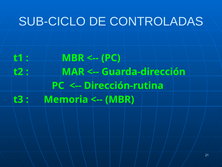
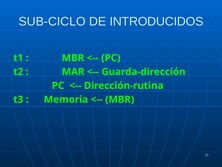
CONTROLADAS: CONTROLADAS -> INTRODUCIDOS (157, 21)
